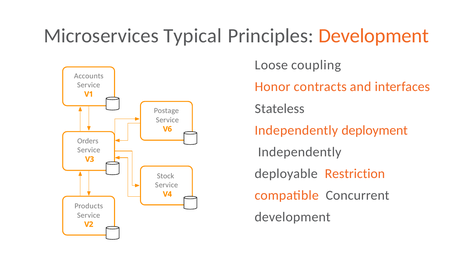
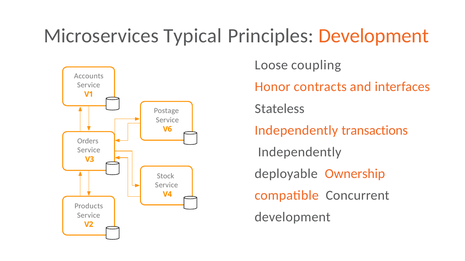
deployment: deployment -> transactions (375, 131)
Restriction: Restriction -> Ownership (355, 174)
